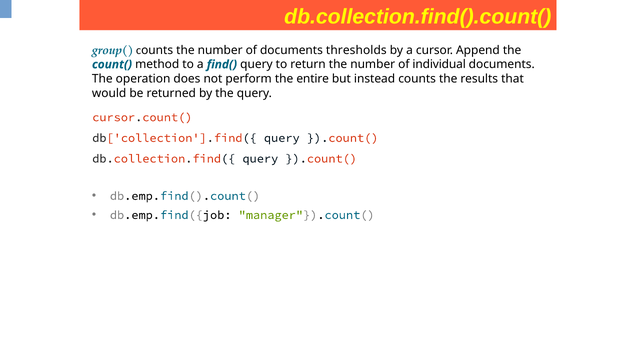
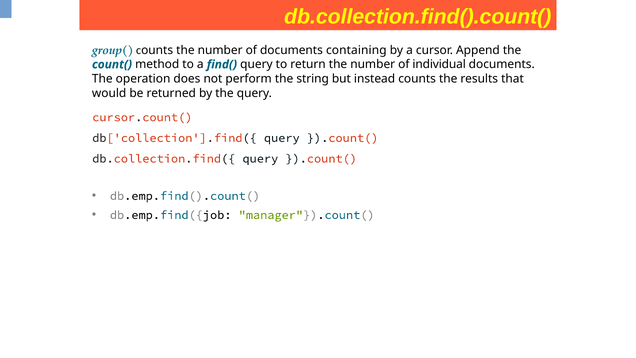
thresholds: thresholds -> containing (356, 50)
entire: entire -> string (313, 79)
